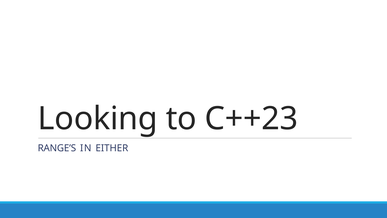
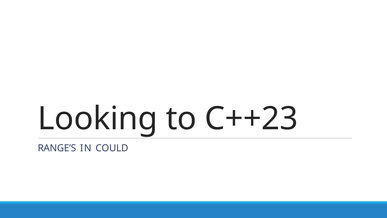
EITHER: EITHER -> COULD (112, 148)
